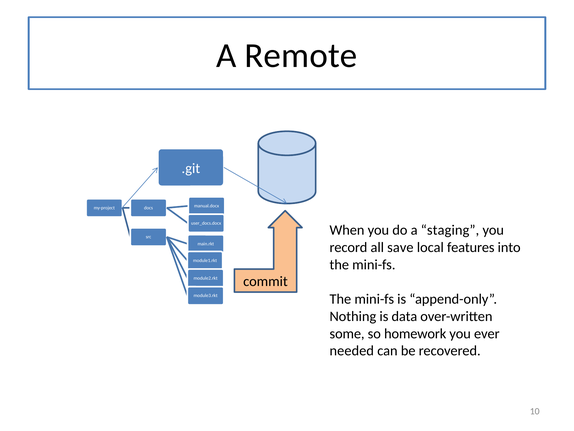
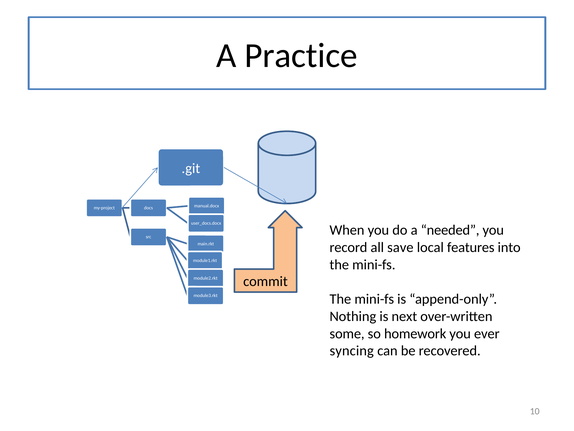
Remote: Remote -> Practice (301, 56)
staging: staging -> needed (450, 230)
data: data -> next (404, 316)
needed: needed -> syncing (352, 350)
